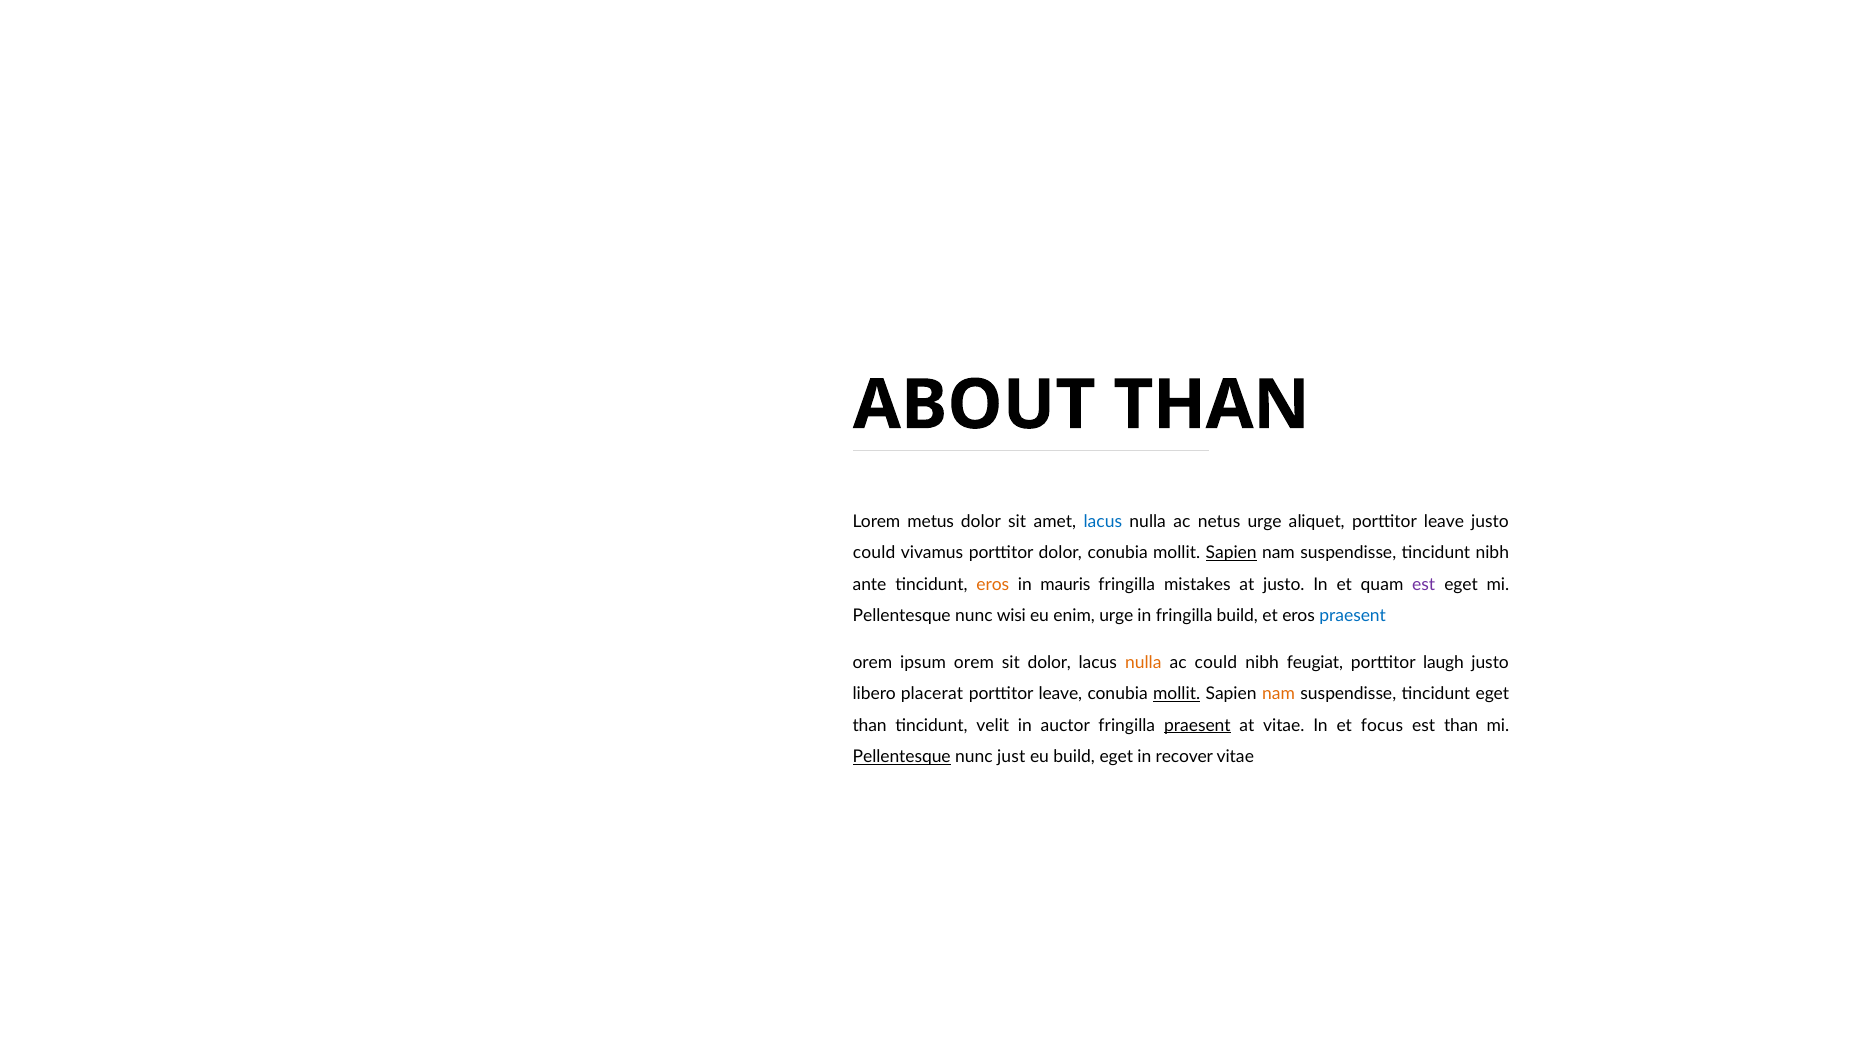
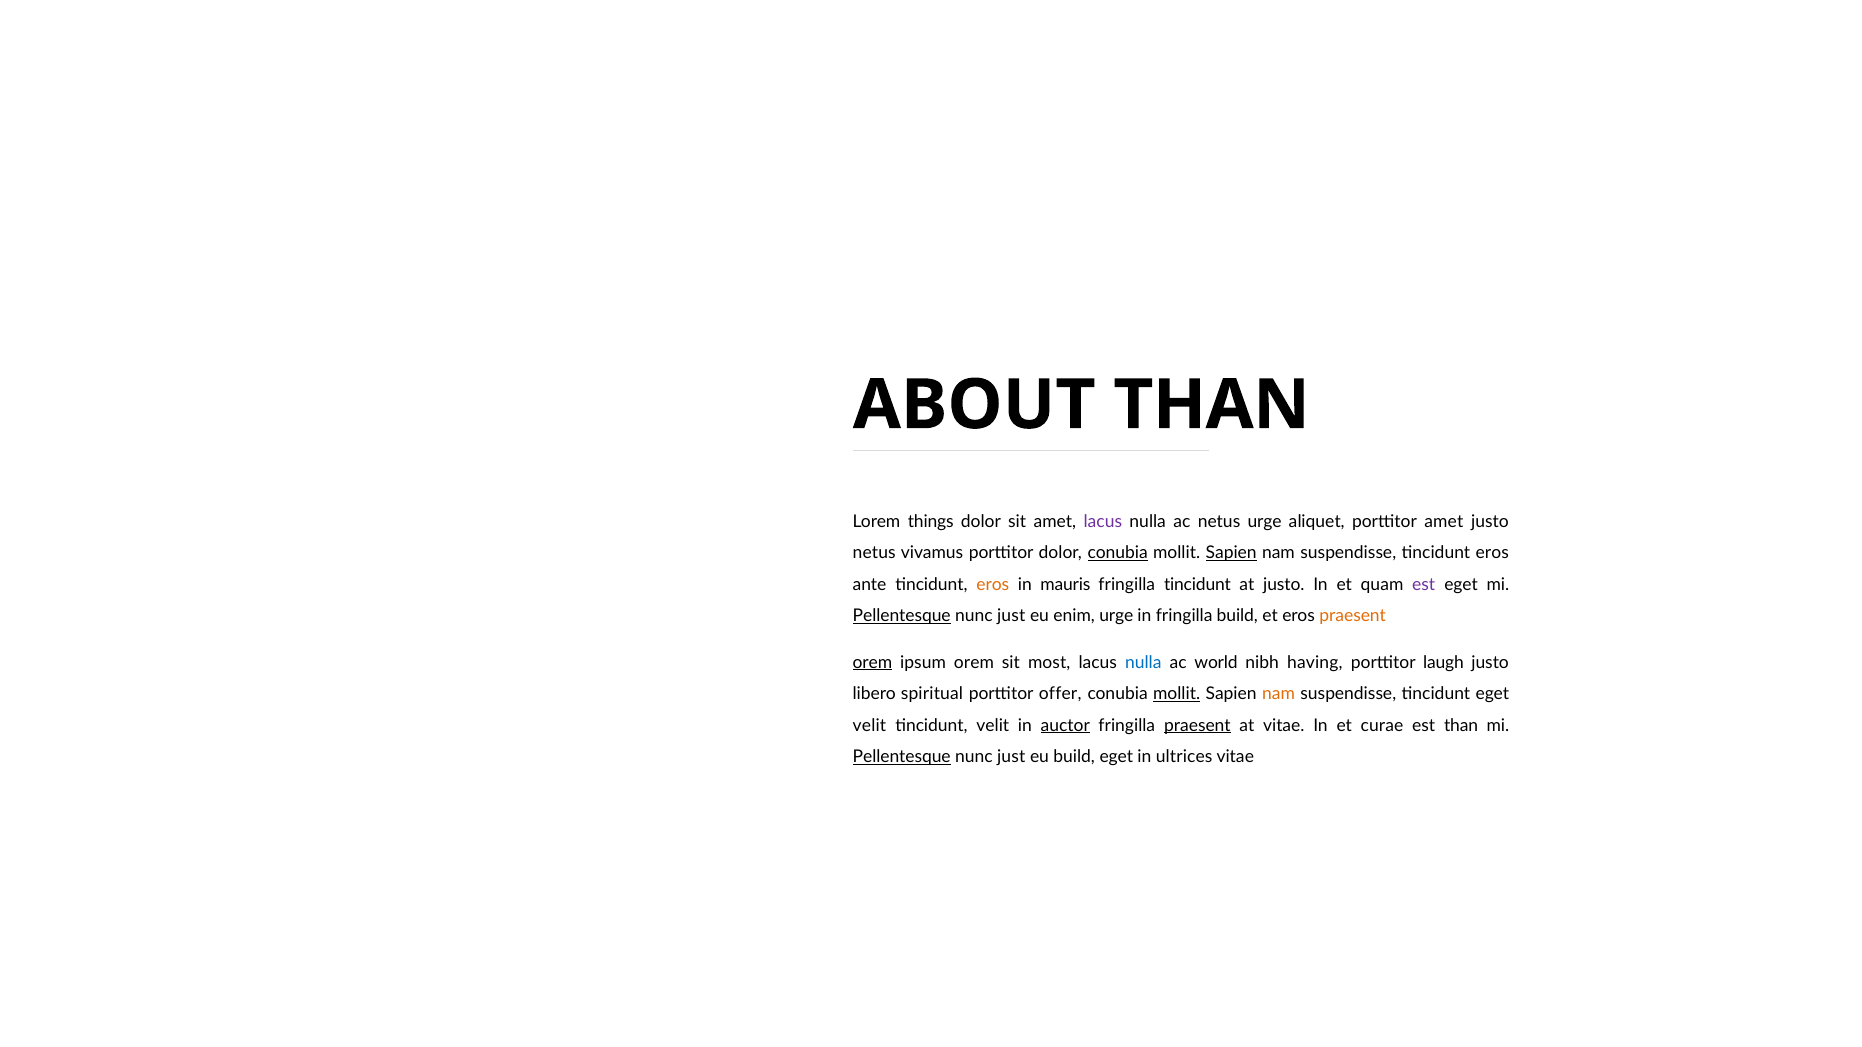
metus: metus -> things (931, 522)
lacus colour: blue -> purple (1103, 522)
aliquet porttitor leave: leave -> amet (1444, 522)
could: could -> netus (874, 553)
conubia underline: none -> present (1118, 553)
suspendisse tincidunt nibh: nibh -> eros (1492, 553)
fringilla mistakes: mistakes -> tincidunt (1197, 585)
Pellentesque underline: none -> present (902, 616)
wisi: wisi -> just (1011, 616)
praesent colour: blue -> orange (1353, 616)
orem underline: none -> present (872, 663)
sit dolor: dolor -> most (1049, 663)
nulla colour: orange -> blue (1143, 663)
ac could: could -> world (1216, 663)
feugiat: feugiat -> having (1315, 663)
placerat: placerat -> spiritual (932, 694)
leave: leave -> offer (1060, 694)
than: than -> velit (869, 726)
auctor underline: none -> present (1065, 726)
focus: focus -> curae (1382, 726)
recover: recover -> ultrices (1184, 757)
